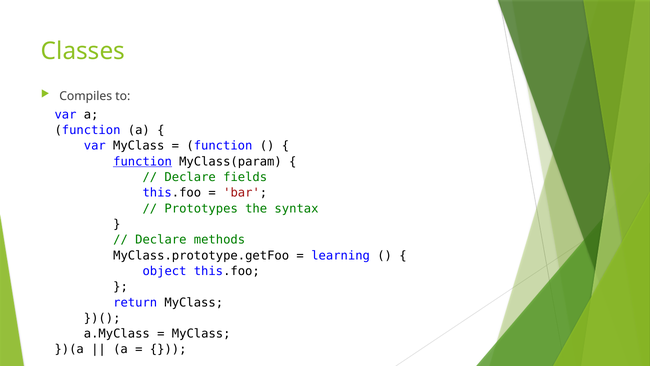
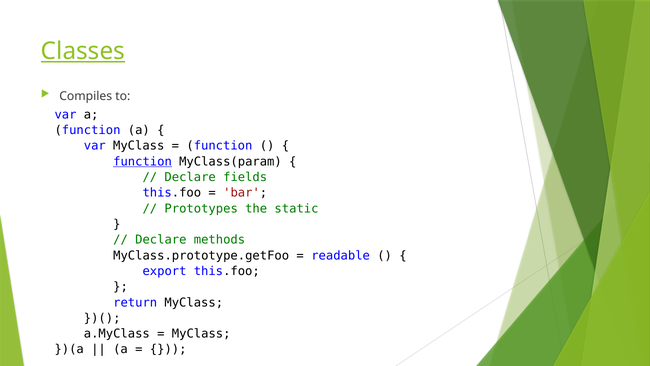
Classes underline: none -> present (83, 51)
syntax: syntax -> static (297, 208)
learning: learning -> readable (341, 255)
object: object -> export (165, 271)
